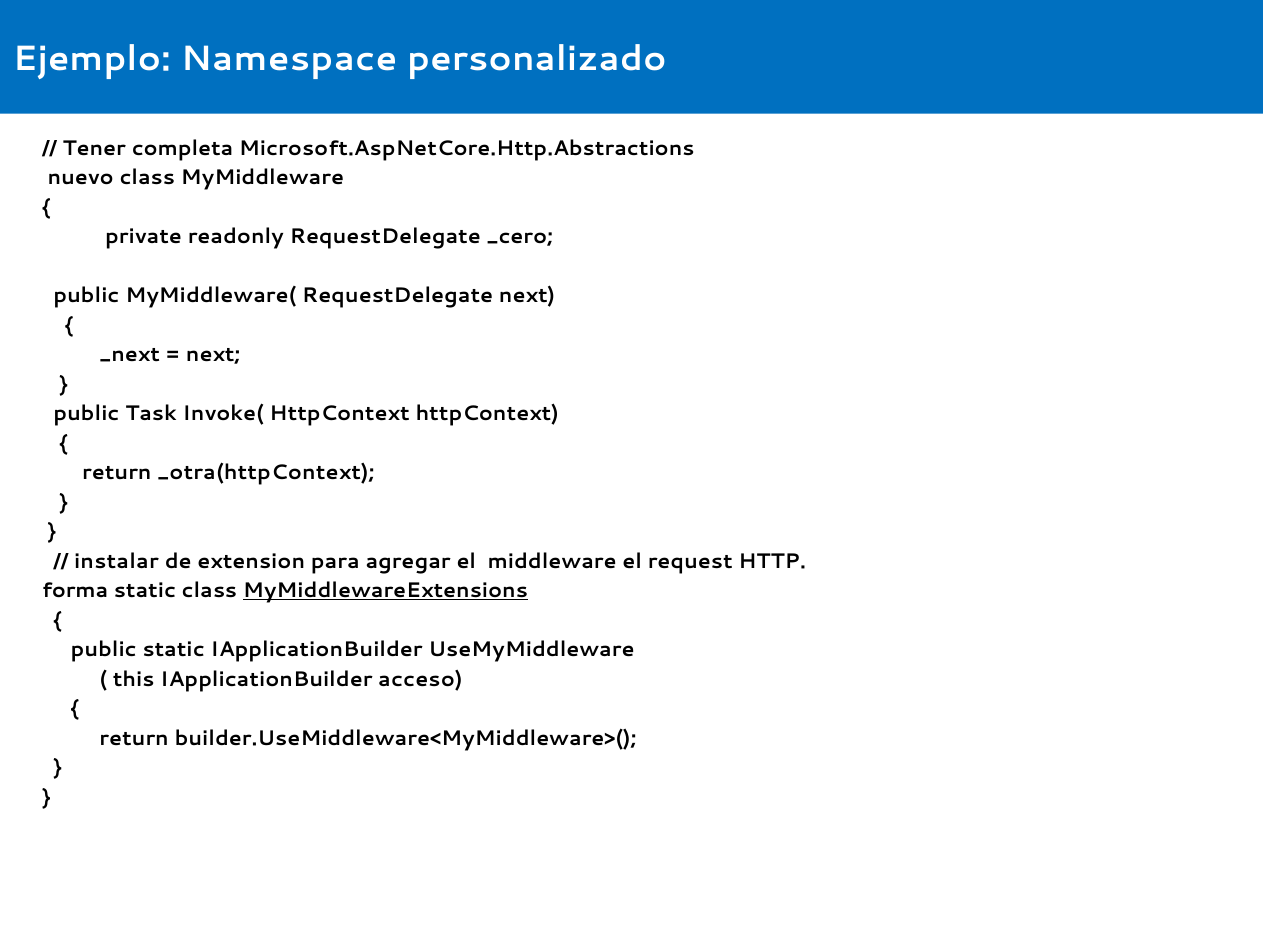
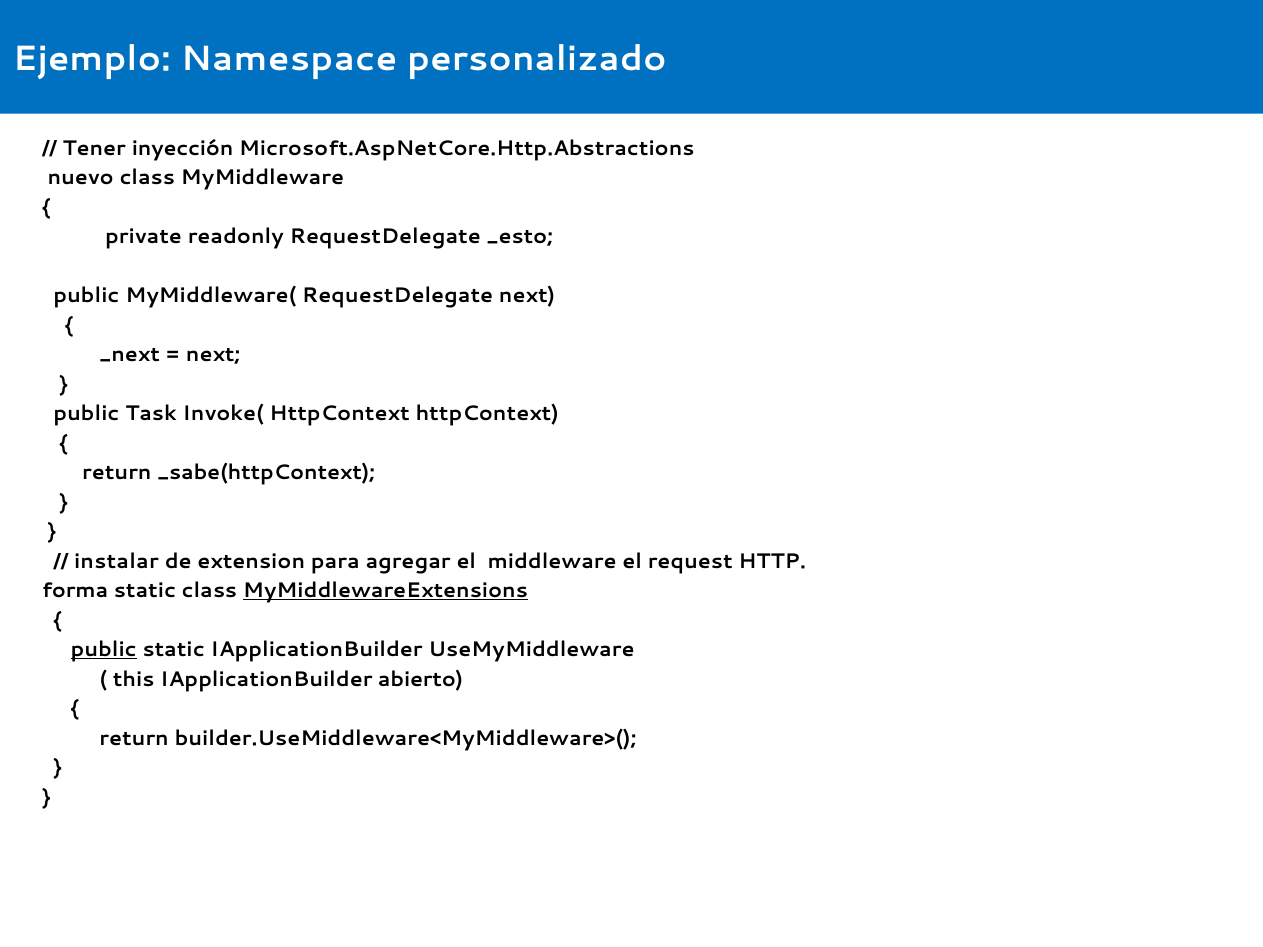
completa: completa -> inyección (183, 149)
_cero: _cero -> _esto (520, 237)
_otra(httpContext: _otra(httpContext -> _sabe(httpContext (266, 473)
public underline: none -> present (104, 650)
acceso: acceso -> abierto (421, 679)
